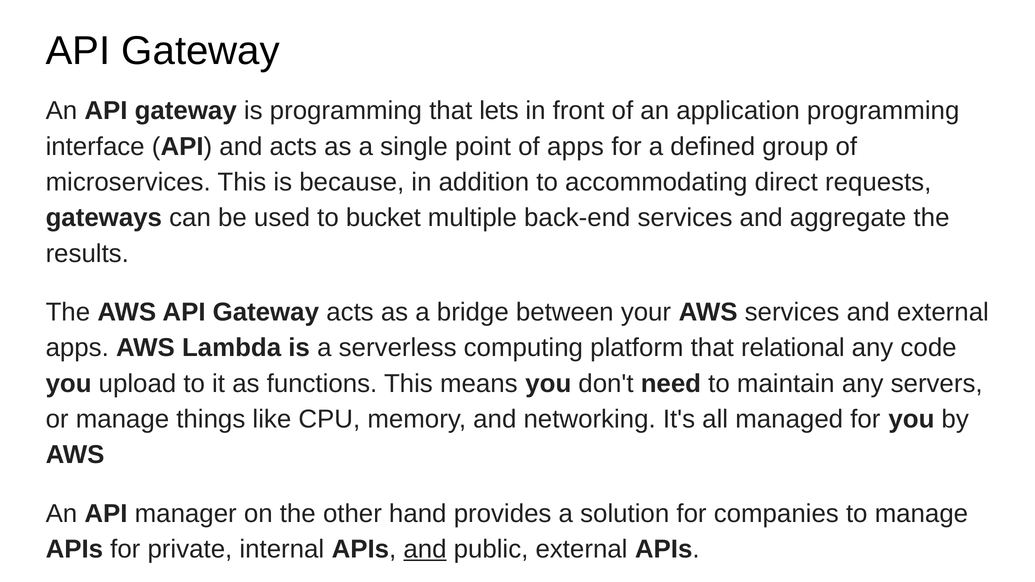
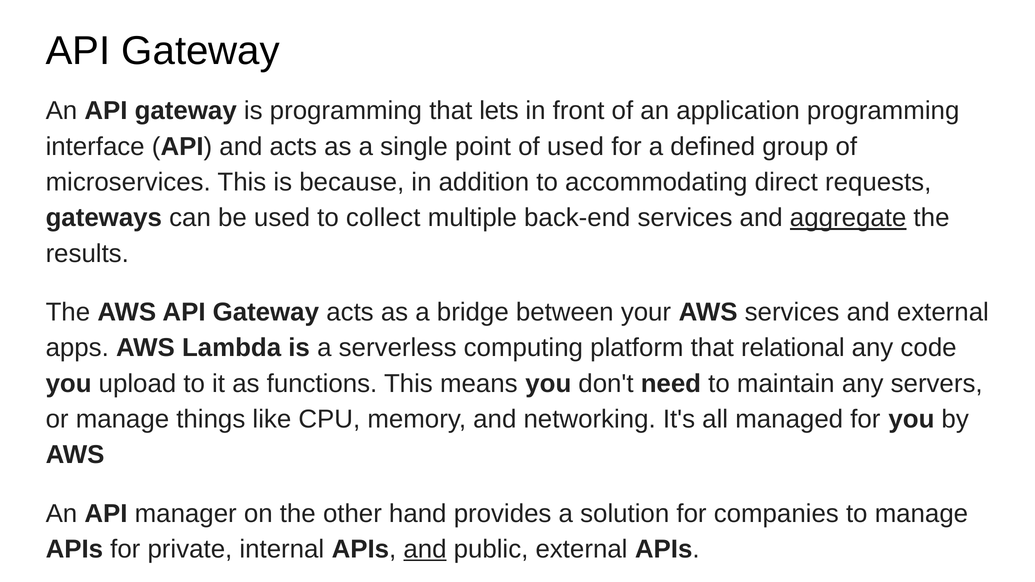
of apps: apps -> used (575, 147)
bucket: bucket -> collect (383, 218)
aggregate underline: none -> present (848, 218)
